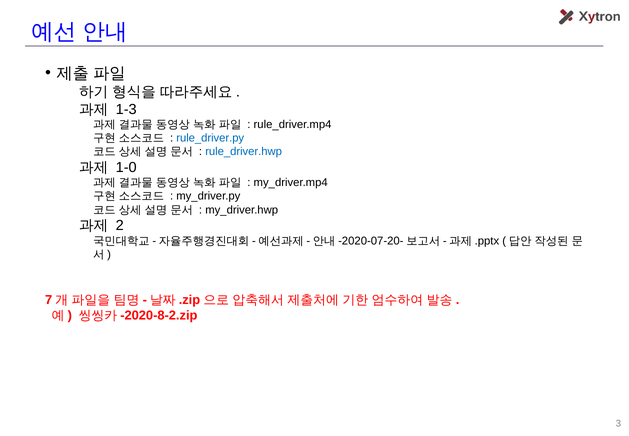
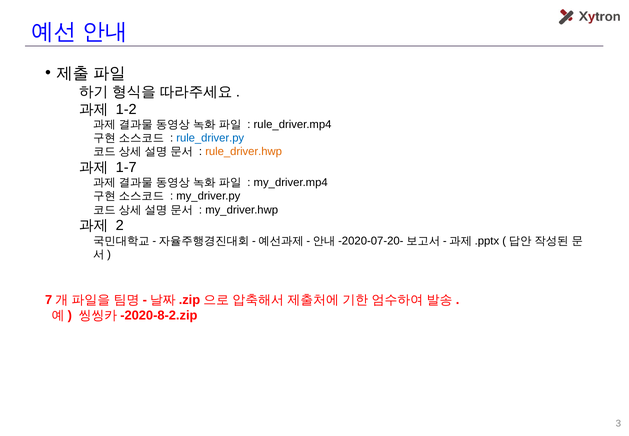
1-3: 1-3 -> 1-2 (126, 109)
rule_driver.hwp colour: blue -> orange (244, 151)
1-0: 1-0 -> 1-7 (126, 167)
